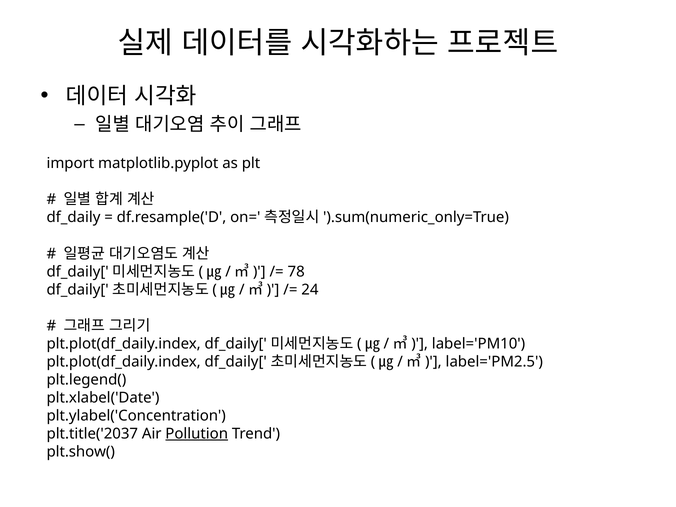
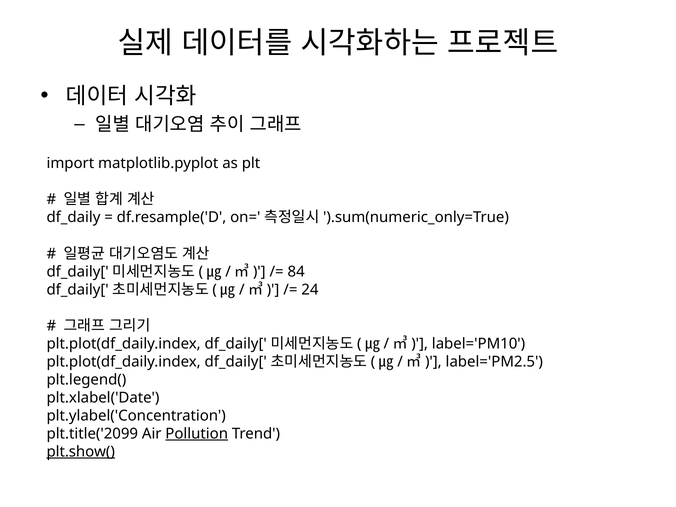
78: 78 -> 84 (296, 272)
plt.title('2037: plt.title('2037 -> plt.title('2099 (92, 434)
plt.show( underline: none -> present (81, 452)
